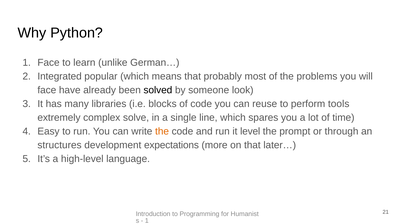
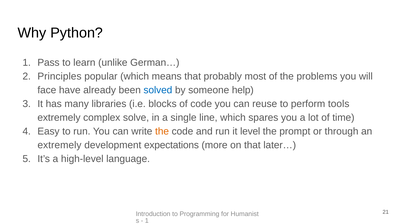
1 Face: Face -> Pass (48, 63)
Integrated: Integrated -> Principles (59, 76)
solved colour: black -> blue (158, 90)
look: look -> help (243, 90)
structures: structures -> extremely (59, 145)
